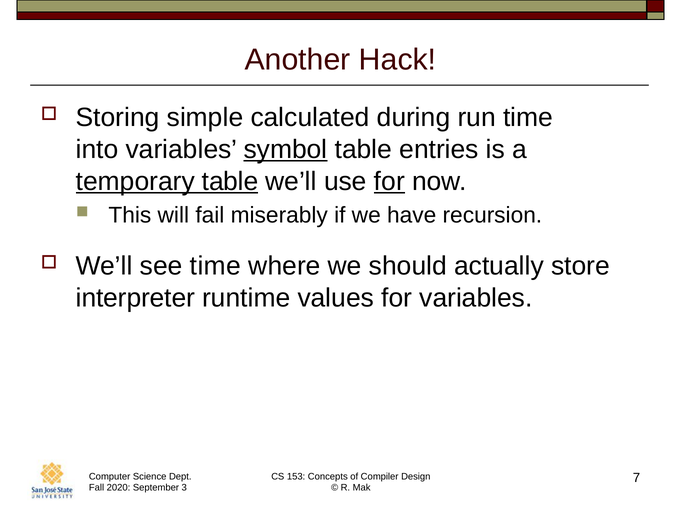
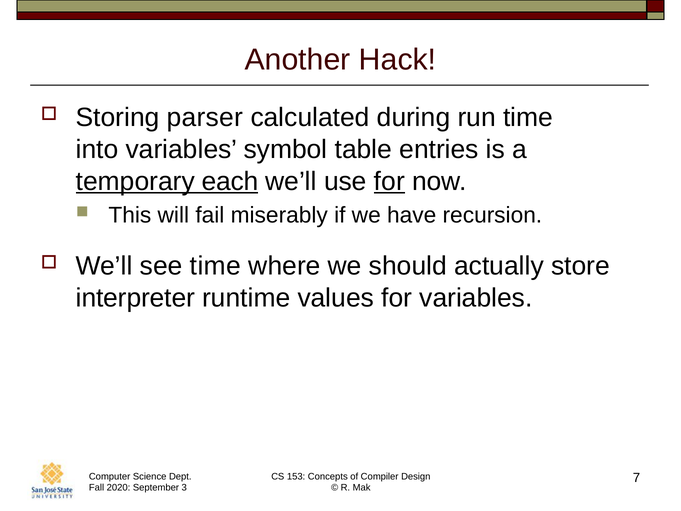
simple: simple -> parser (205, 118)
symbol underline: present -> none (285, 149)
temporary table: table -> each (230, 181)
